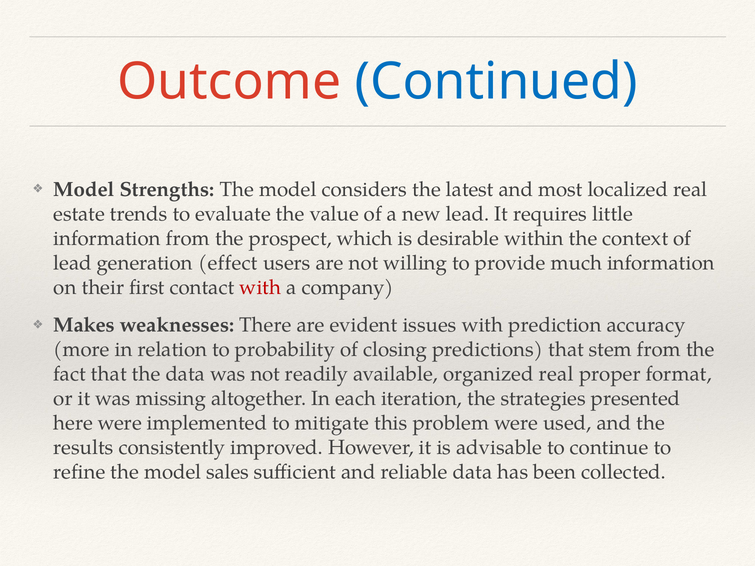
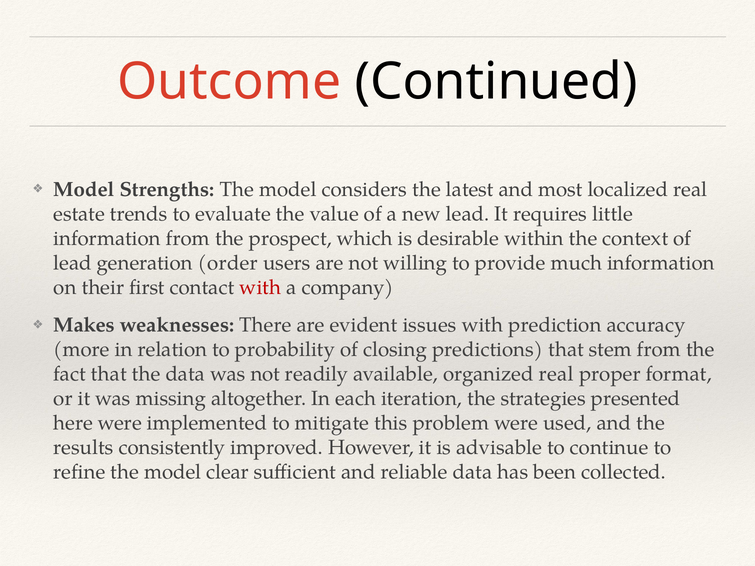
Continued colour: blue -> black (496, 82)
effect: effect -> order (228, 263)
sales: sales -> clear (228, 472)
